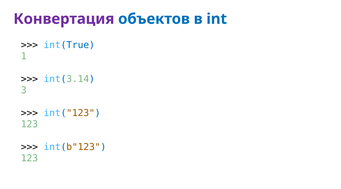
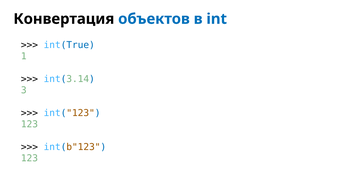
Конвертация colour: purple -> black (64, 19)
